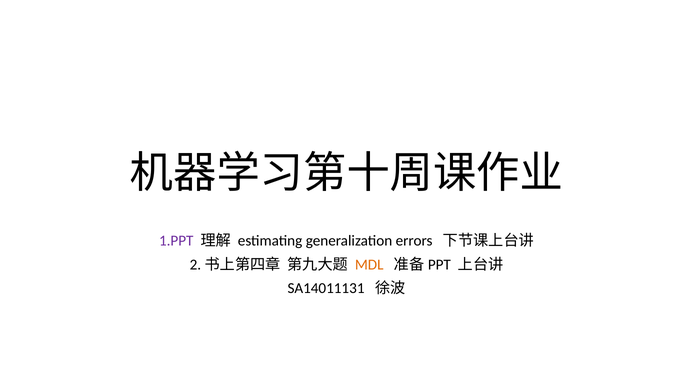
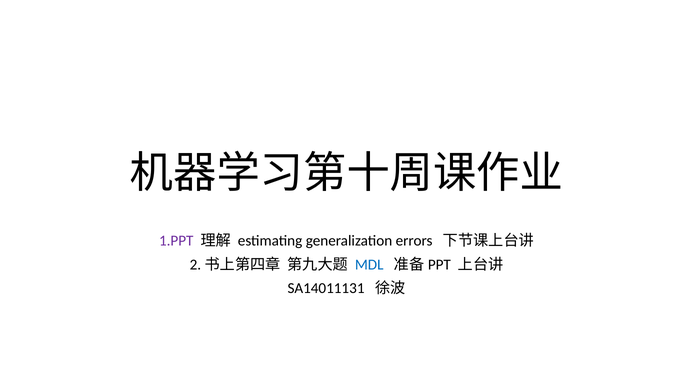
MDL colour: orange -> blue (369, 264)
